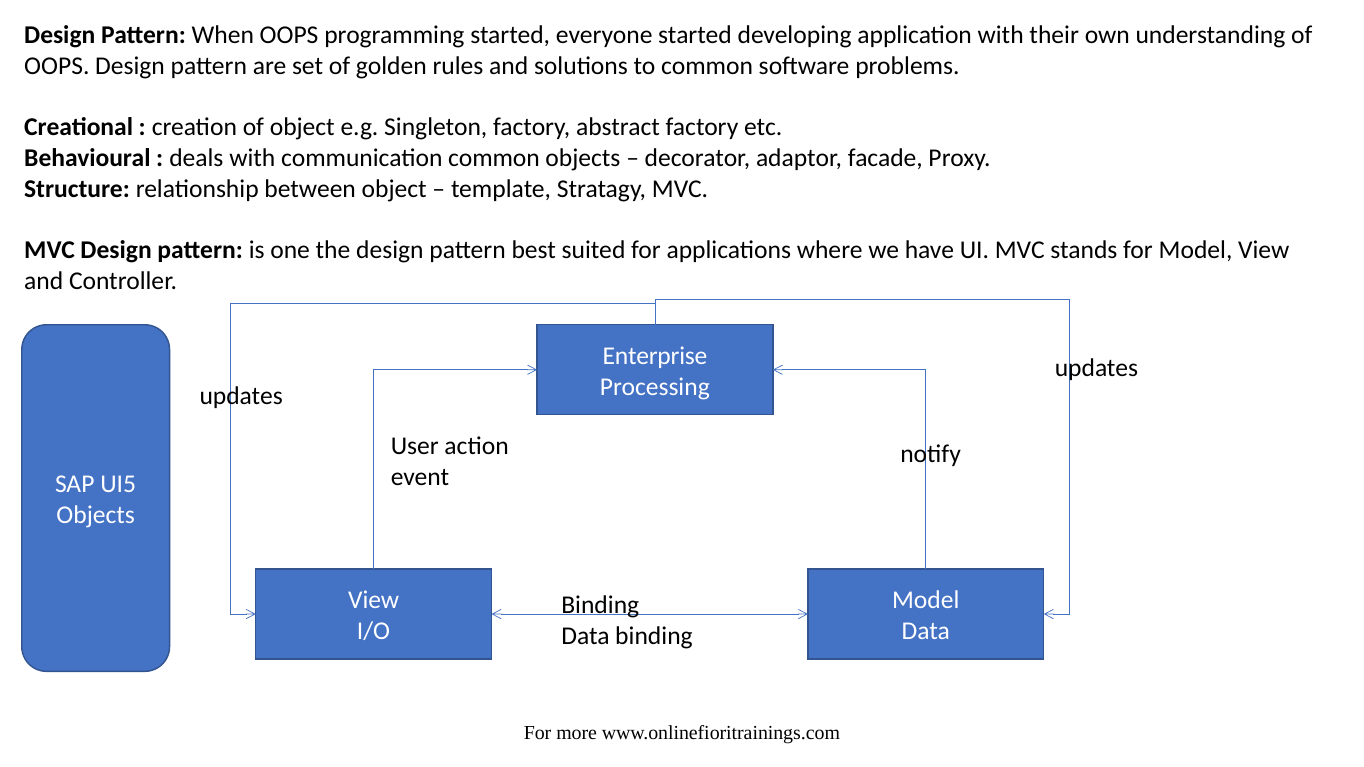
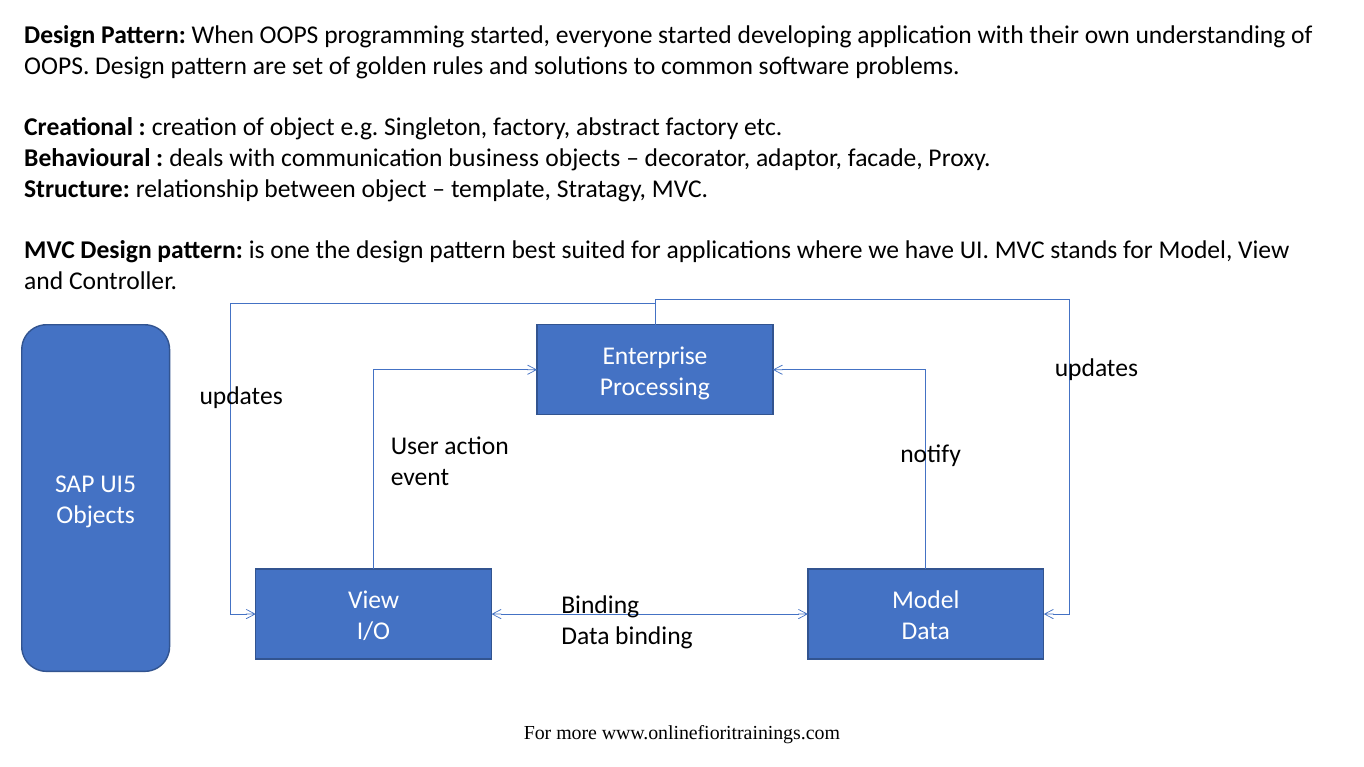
communication common: common -> business (494, 158)
